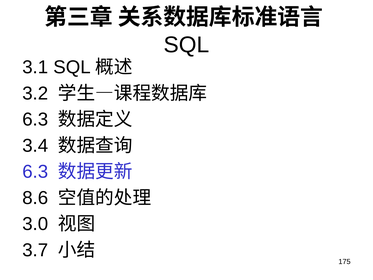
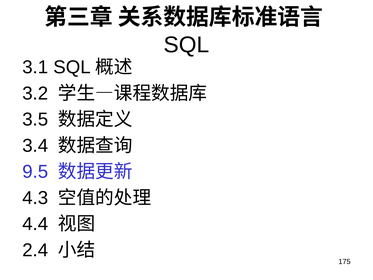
6.3: 6.3 -> 3.5 (35, 119)
6.3: 6.3 -> 9.5 (35, 172)
8.6: 8.6 -> 4.3 (35, 198)
3.0: 3.0 -> 4.4 (35, 224)
3.7: 3.7 -> 2.4 (35, 250)
